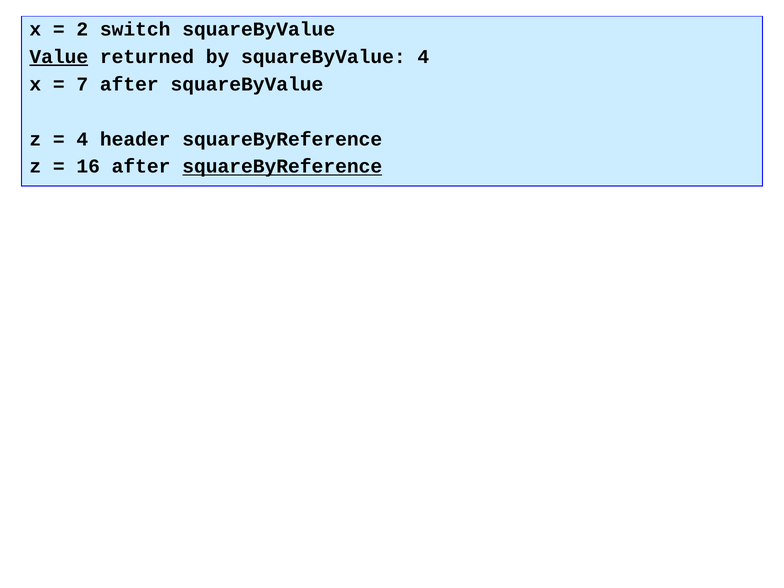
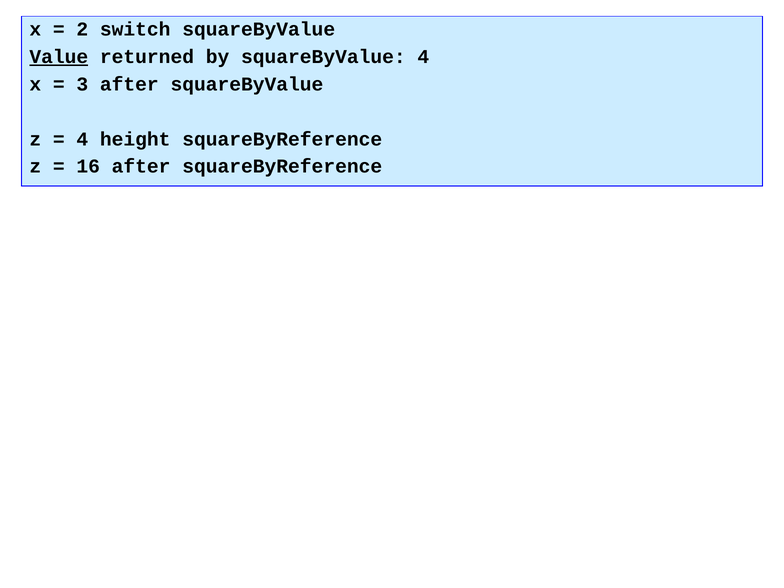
7: 7 -> 3 (82, 84)
header: header -> height (135, 139)
squareByReference underline: present -> none (282, 167)
